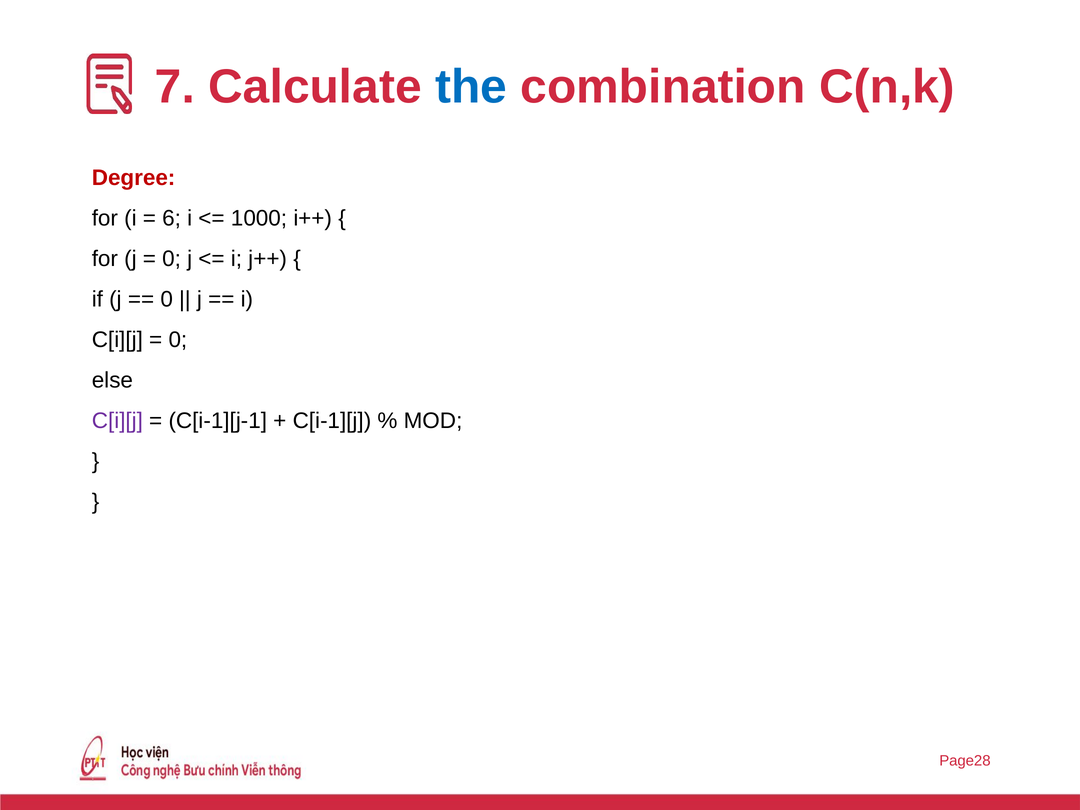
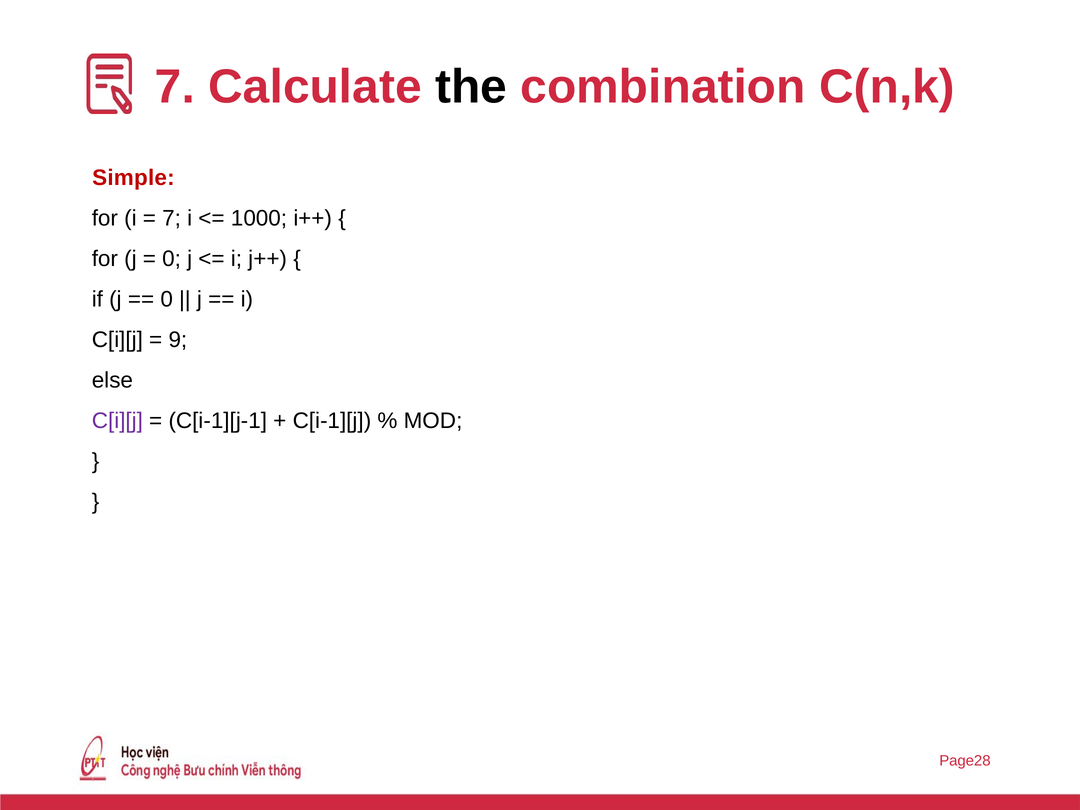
the colour: blue -> black (471, 87)
Degree: Degree -> Simple (133, 178)
6: 6 -> 7 (172, 218)
0: 0 -> 9 (178, 340)
